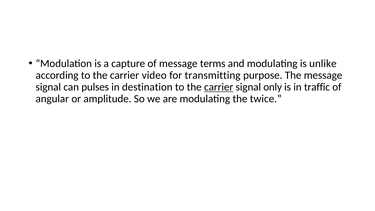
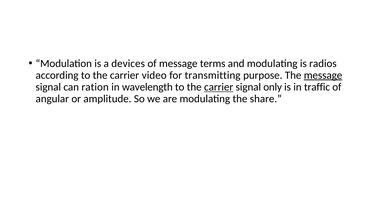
capture: capture -> devices (128, 63)
unlike: unlike -> radios (323, 63)
message underline: none -> present (323, 75)
pulses: pulses -> ration (95, 87)
destination: destination -> wavelength (147, 87)
twice: twice -> share (266, 99)
